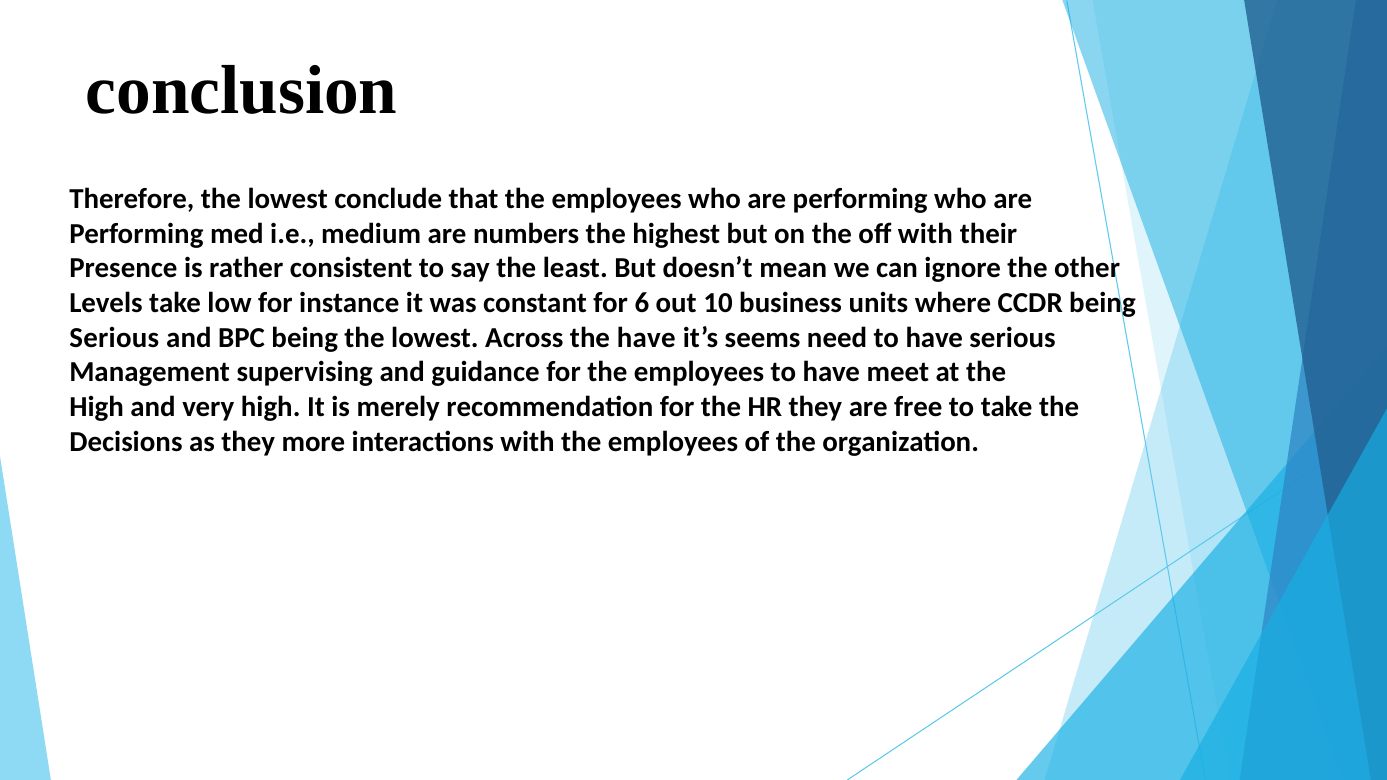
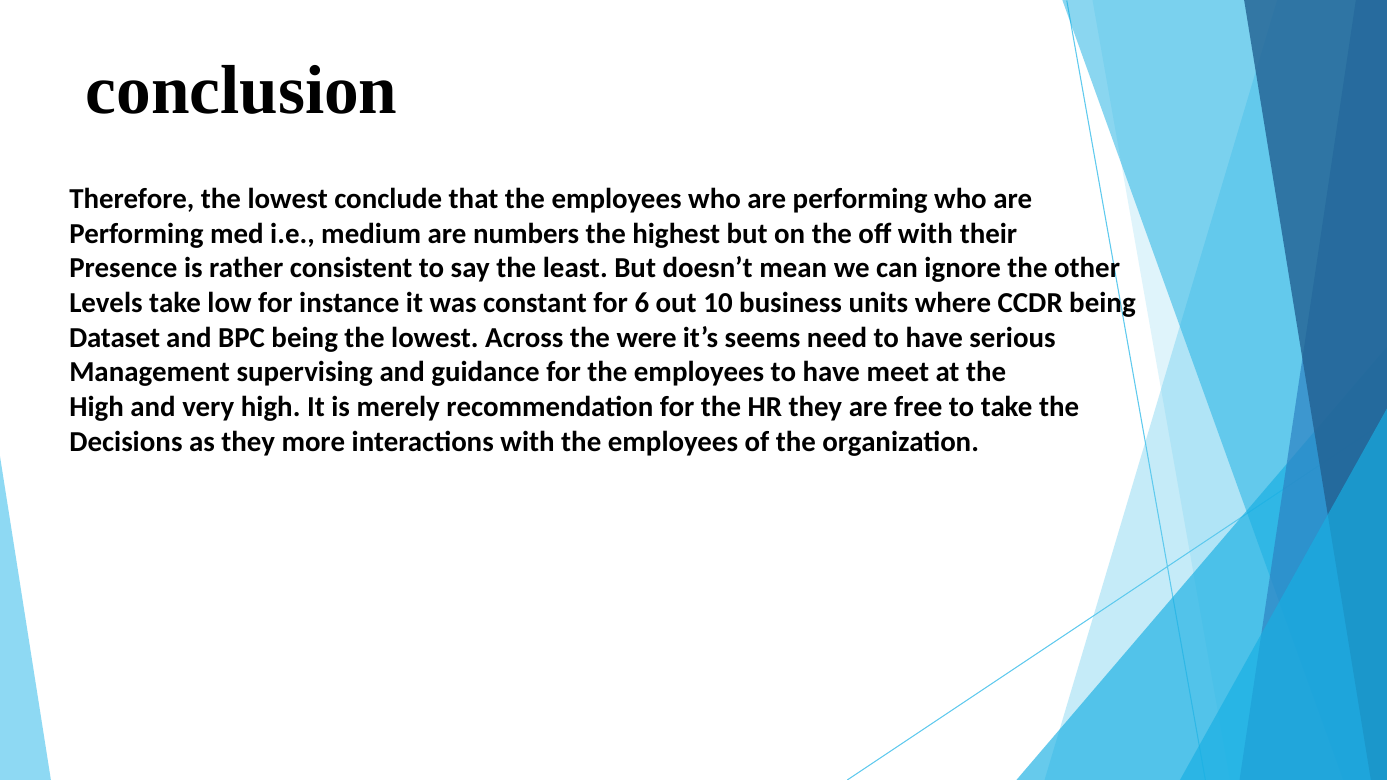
Serious: Serious -> Dataset (115, 338)
the have: have -> were (647, 338)
